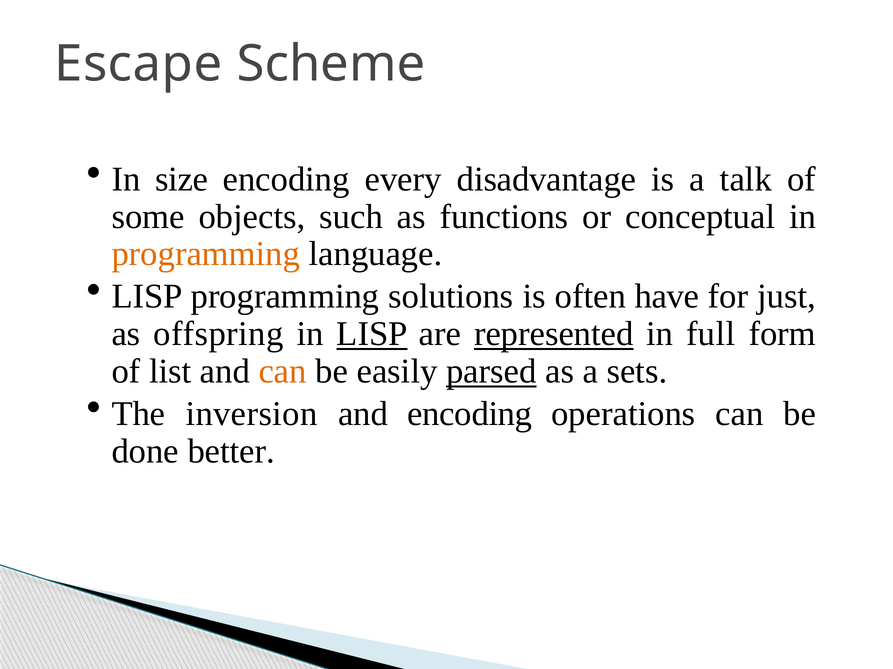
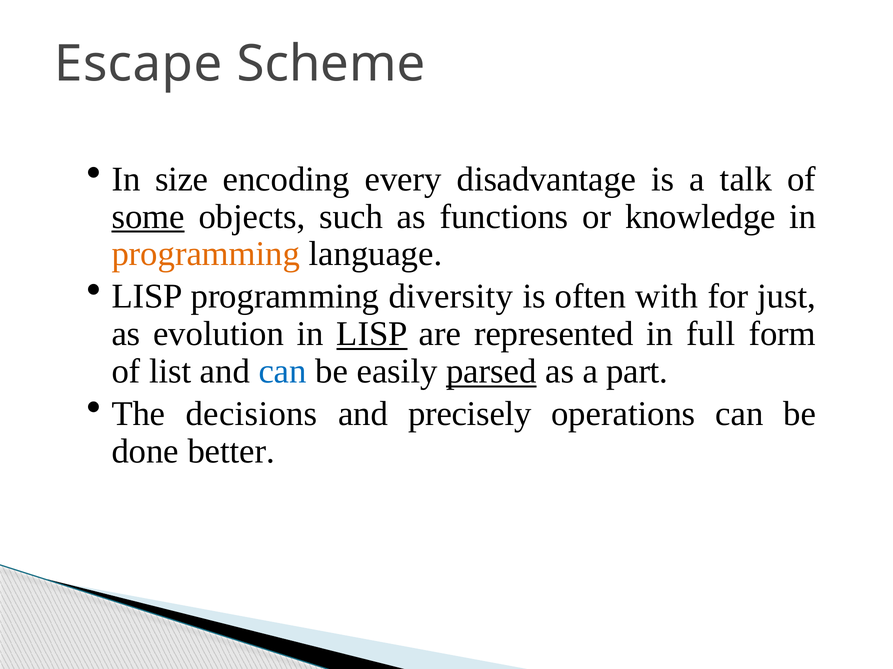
some underline: none -> present (148, 217)
conceptual: conceptual -> knowledge (700, 217)
solutions: solutions -> diversity (451, 297)
have: have -> with (667, 297)
offspring: offspring -> evolution (219, 334)
represented underline: present -> none (554, 334)
can colour: orange -> blue (283, 372)
sets: sets -> part (637, 372)
inversion: inversion -> decisions (252, 414)
and encoding: encoding -> precisely (470, 414)
